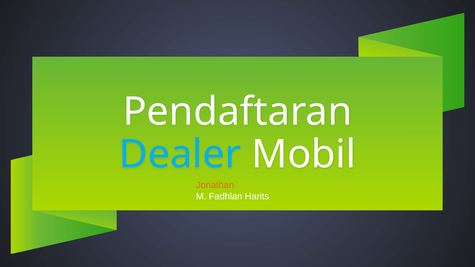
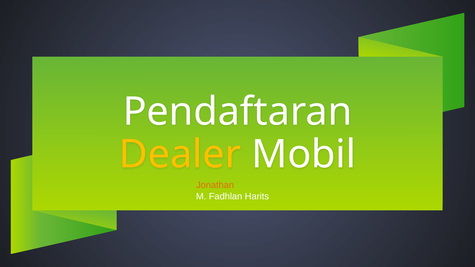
Dealer colour: light blue -> yellow (180, 155)
